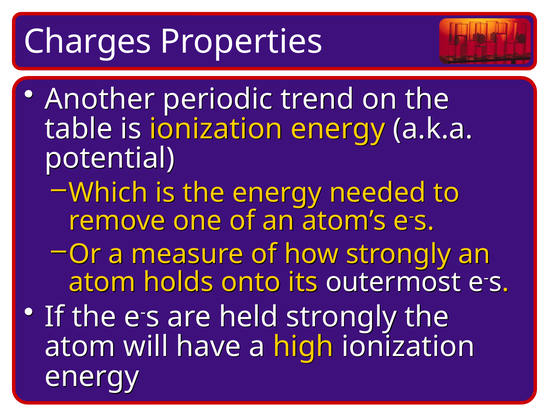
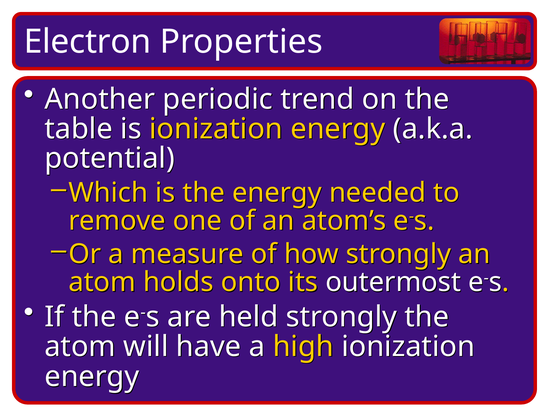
Charges: Charges -> Electron (87, 42)
